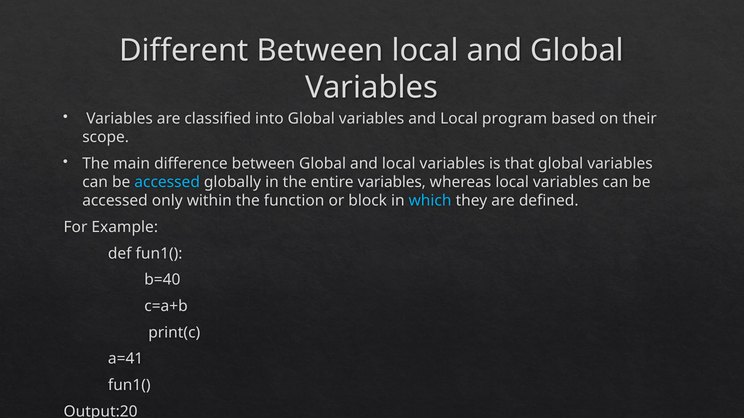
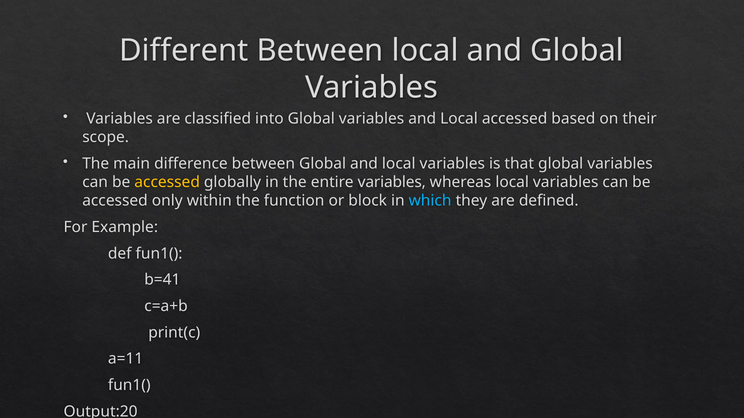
Local program: program -> accessed (515, 119)
accessed colour: light blue -> yellow (167, 182)
b=40: b=40 -> b=41 (162, 280)
a=41: a=41 -> a=11 (126, 359)
